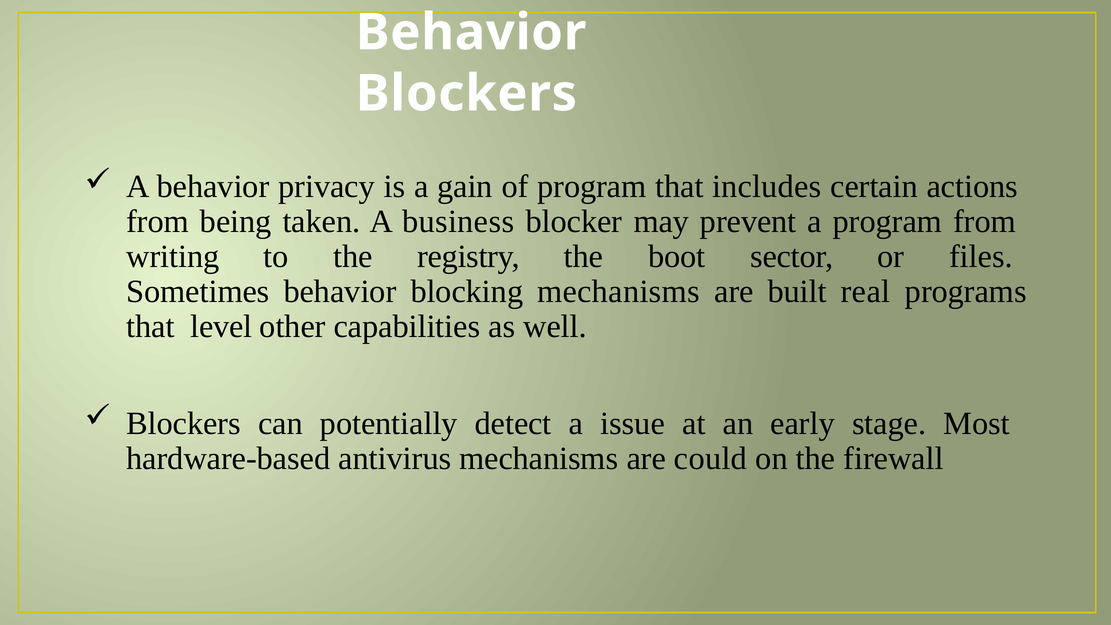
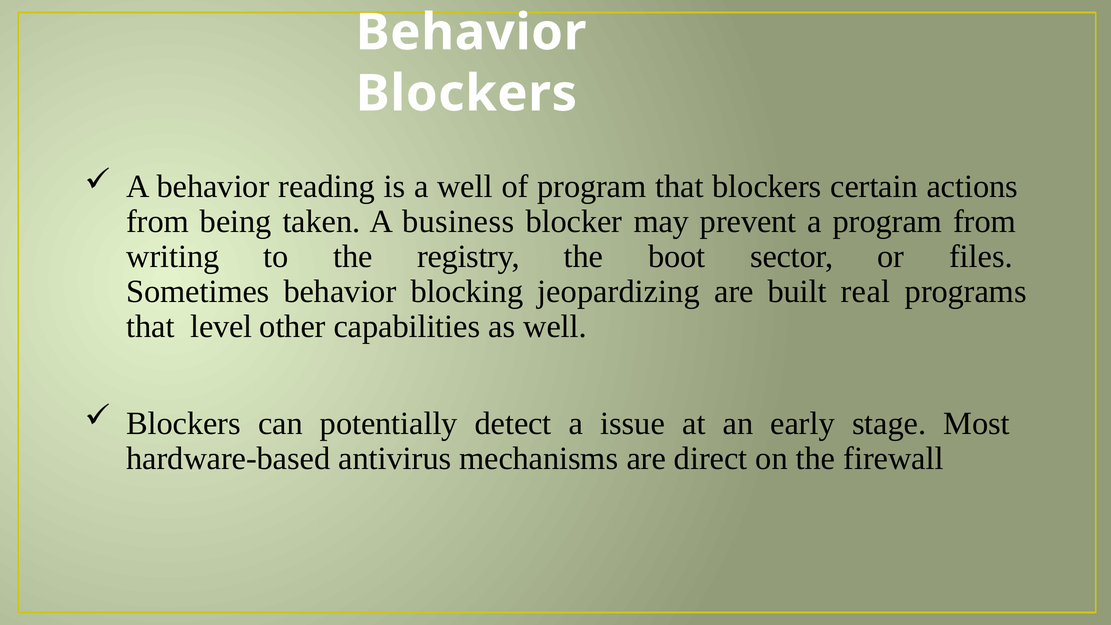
privacy: privacy -> reading (327, 187)
a gain: gain -> well (465, 187)
that includes: includes -> blockers (767, 187)
blocking mechanisms: mechanisms -> jeopardizing (619, 292)
could: could -> direct (711, 458)
